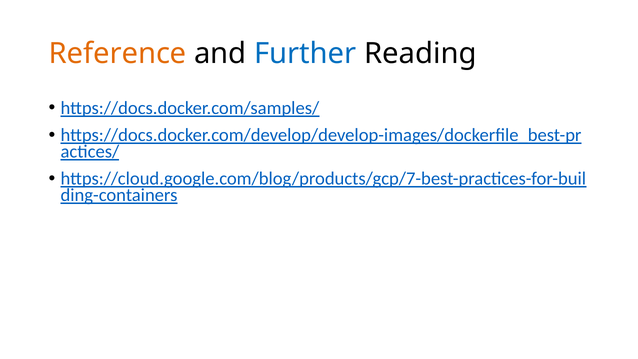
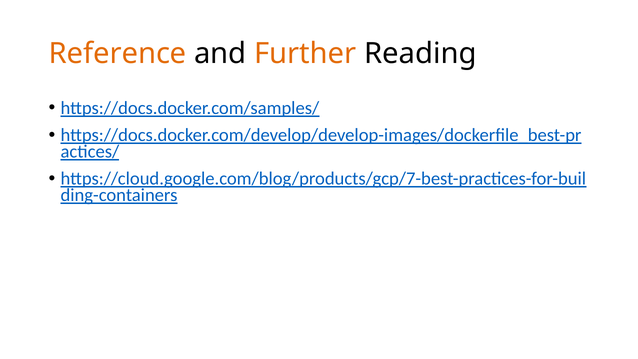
Further colour: blue -> orange (305, 54)
